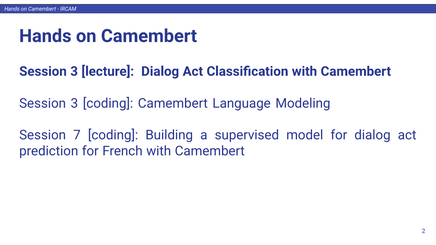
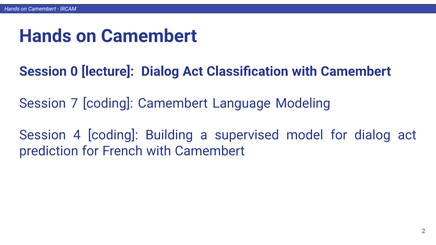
3: 3 -> 0 (74, 71)
3: 3 -> 7 (74, 103)
7: 7 -> 4 (77, 135)
